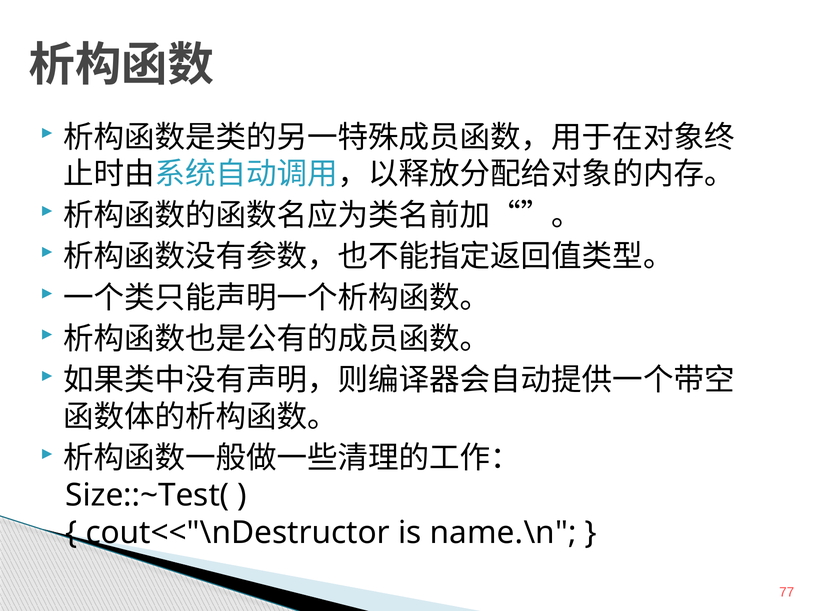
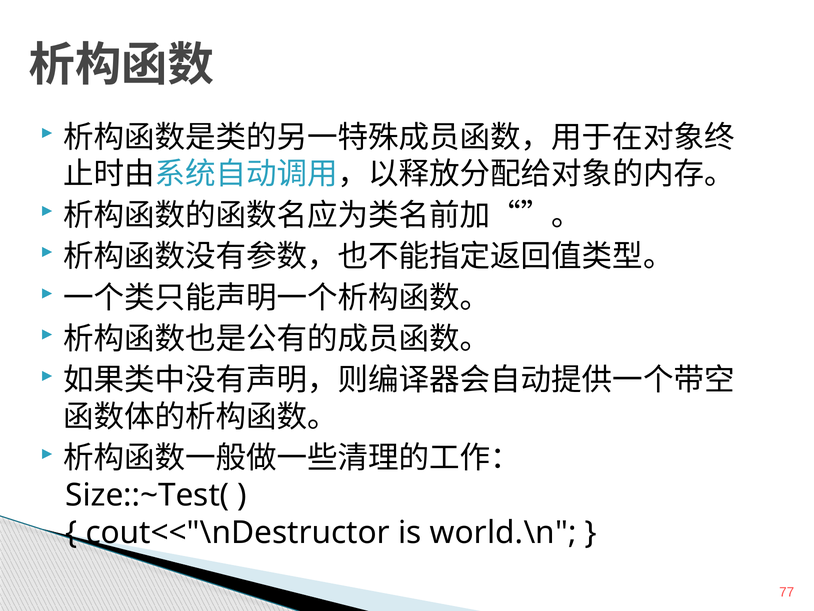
name.\n: name.\n -> world.\n (503, 533)
